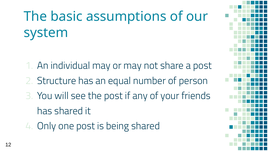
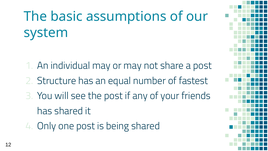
person: person -> fastest (193, 81)
